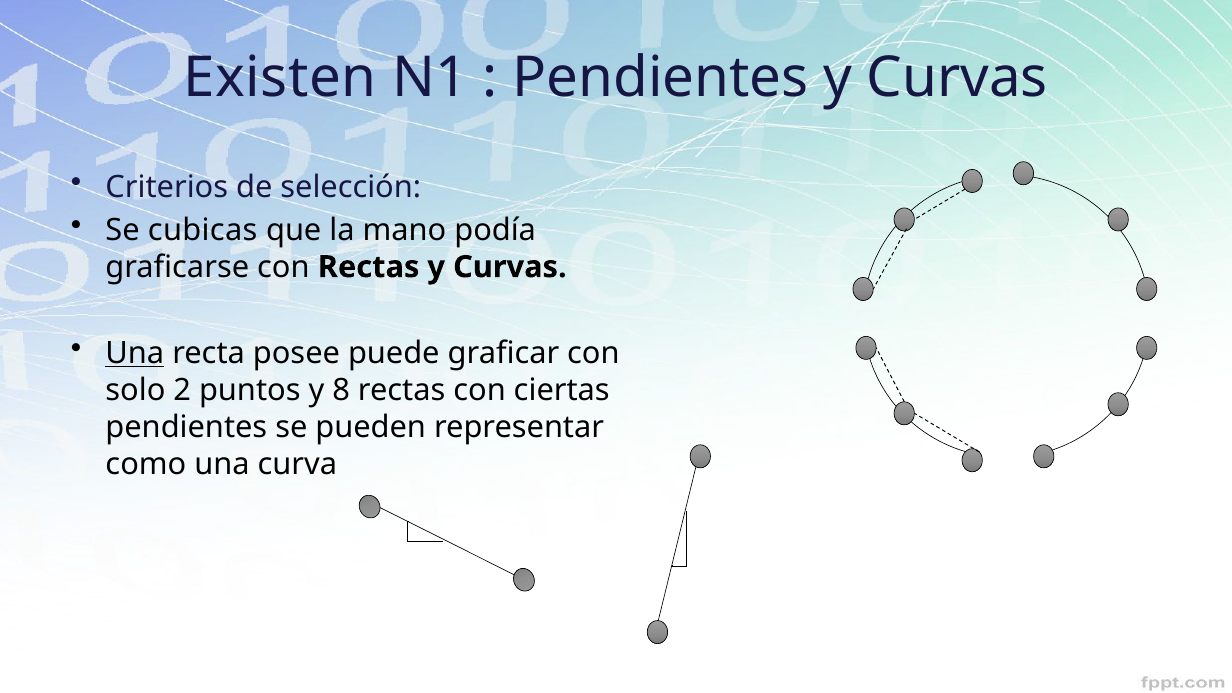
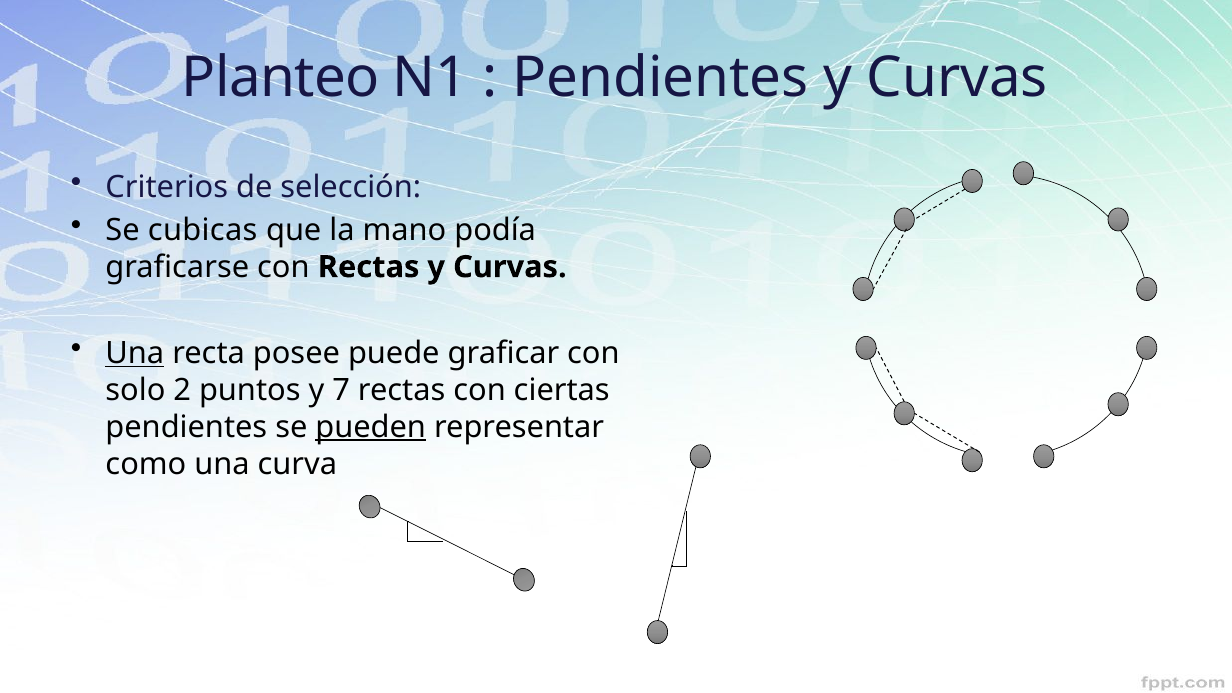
Existen: Existen -> Planteo (281, 78)
8: 8 -> 7 (341, 390)
pueden underline: none -> present (371, 427)
